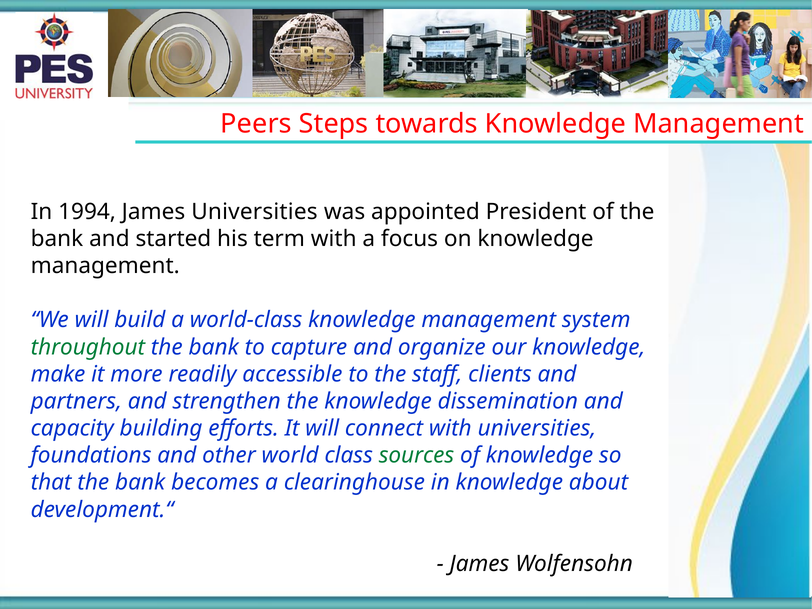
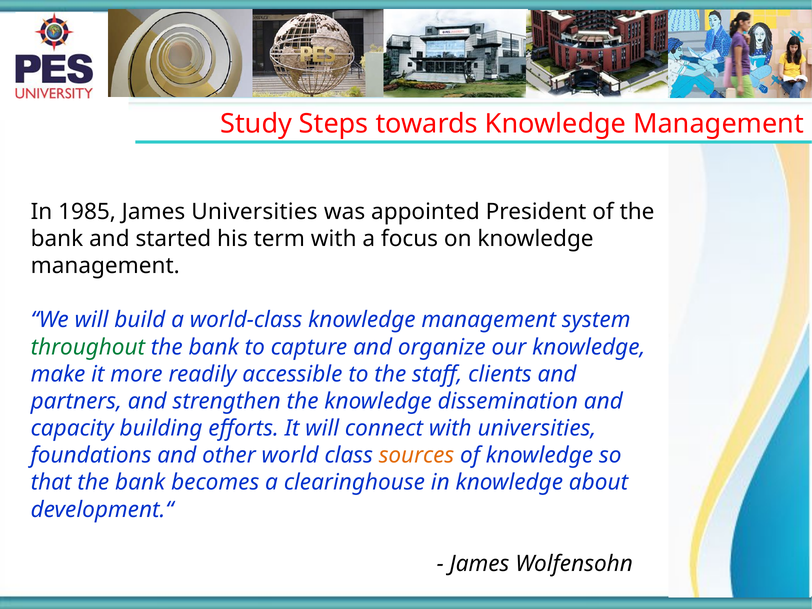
Peers: Peers -> Study (256, 124)
1994: 1994 -> 1985 (87, 212)
sources colour: green -> orange (416, 455)
